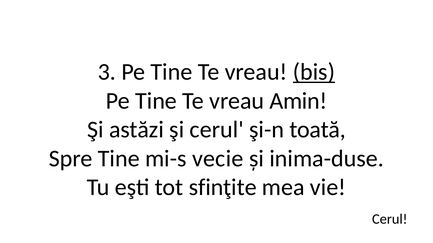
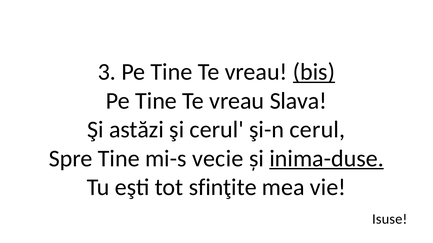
Amin: Amin -> Slava (298, 101)
şi-n toată: toată -> cerul (317, 130)
inima-duse underline: none -> present (327, 159)
Cerul: Cerul -> Isuse (390, 220)
